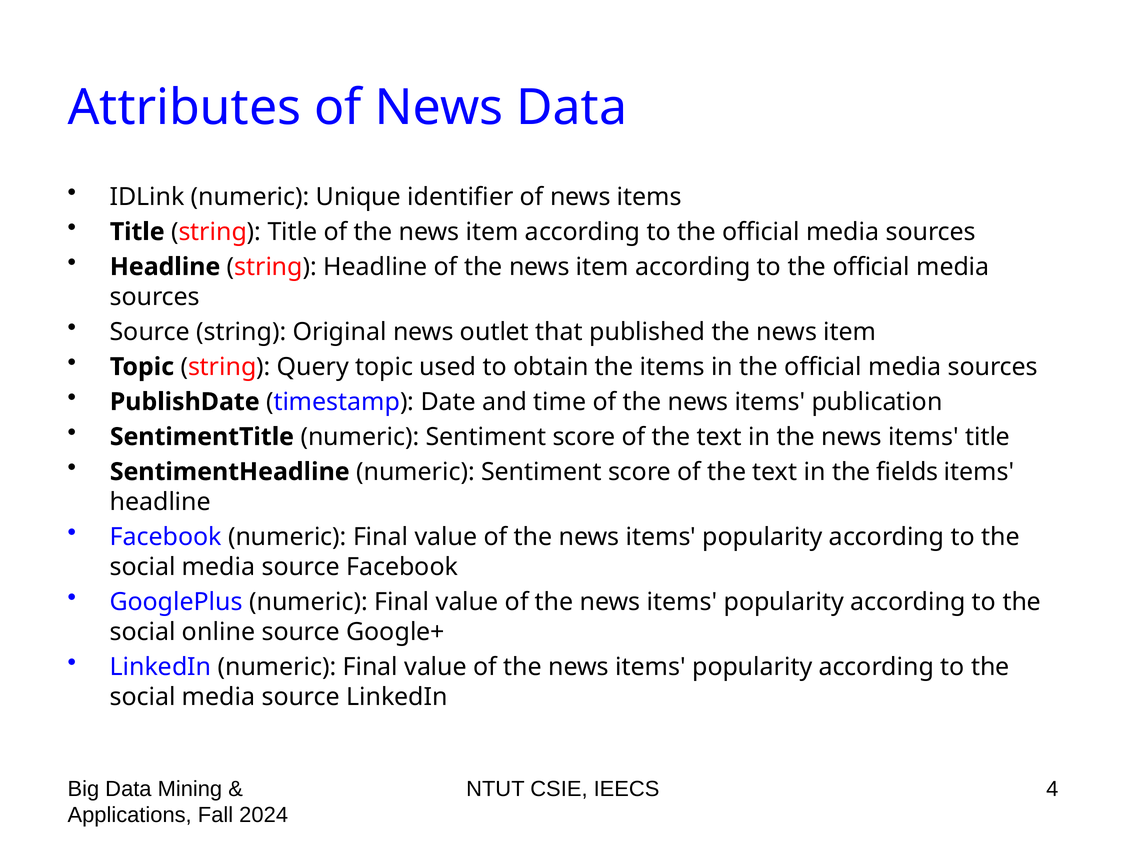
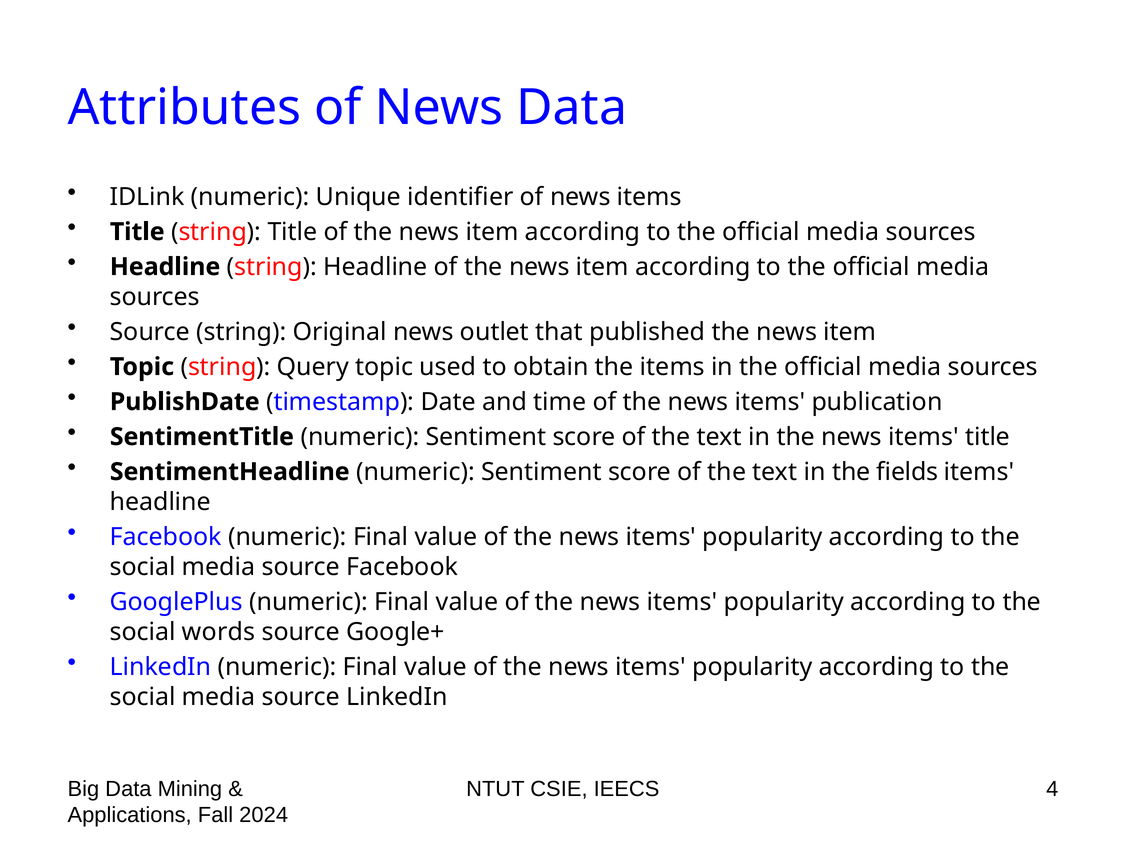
online: online -> words (218, 632)
